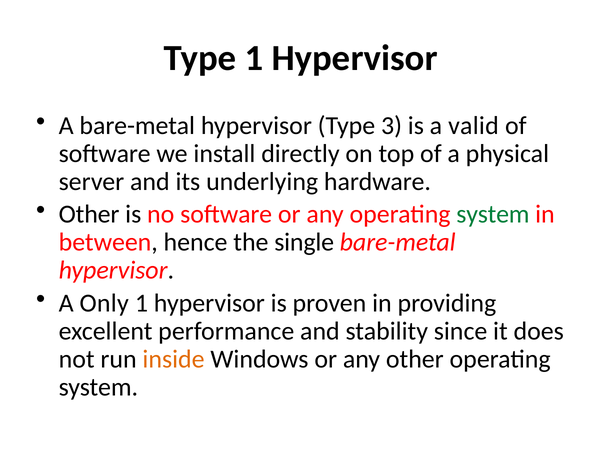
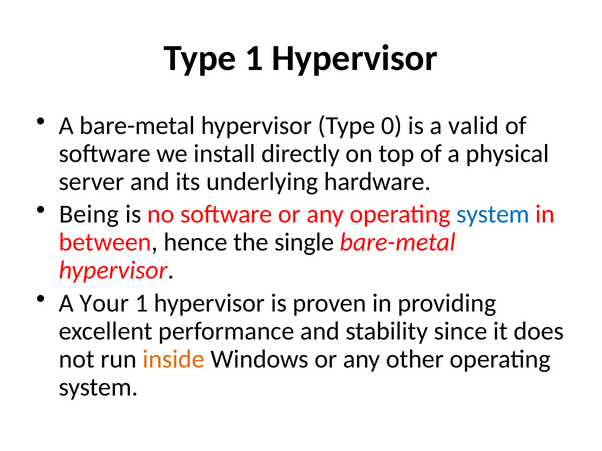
3: 3 -> 0 (392, 126)
Other: Other -> Being (89, 215)
system colour: green -> blue (493, 215)
Only: Only -> Your (104, 303)
